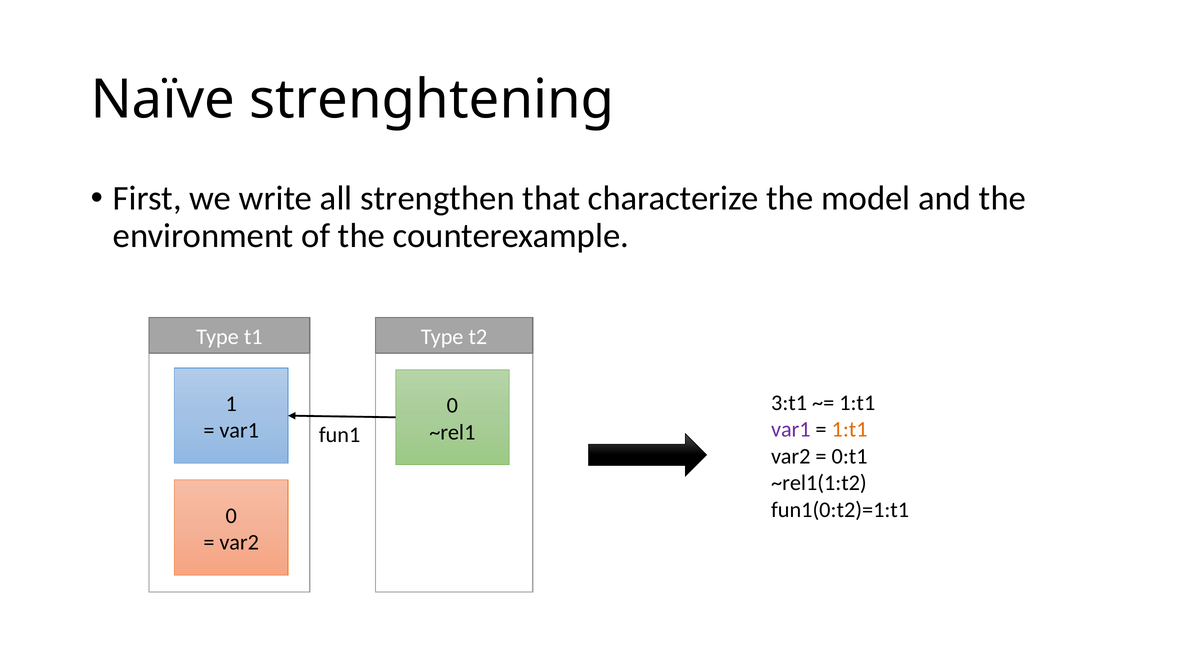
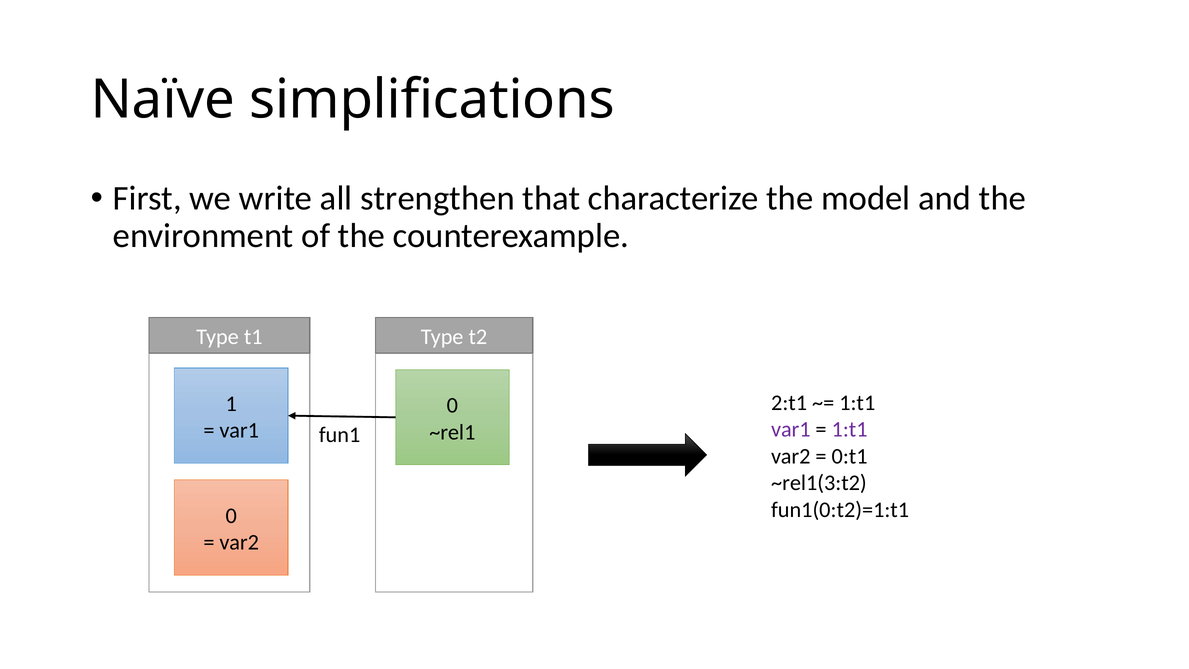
strenghtening: strenghtening -> simplifications (432, 100)
3:t1: 3:t1 -> 2:t1 (789, 403)
1:t1 colour: orange -> purple (850, 429)
~rel1(1:t2: ~rel1(1:t2 -> ~rel1(3:t2 (819, 483)
